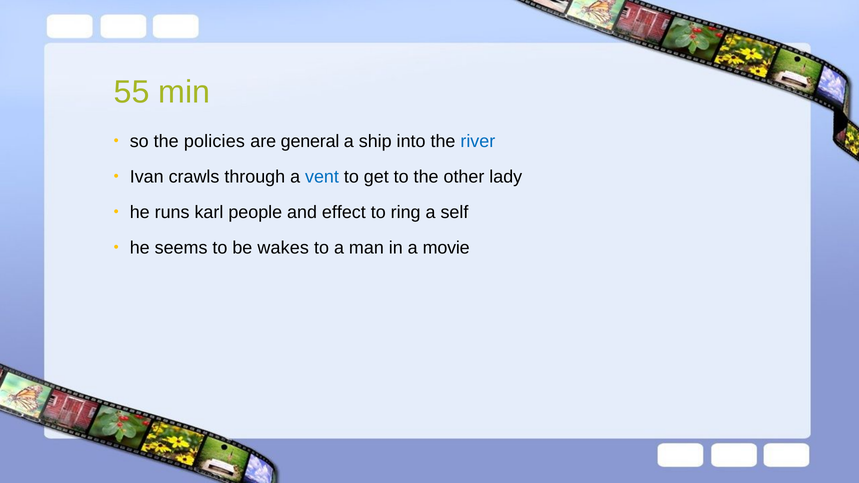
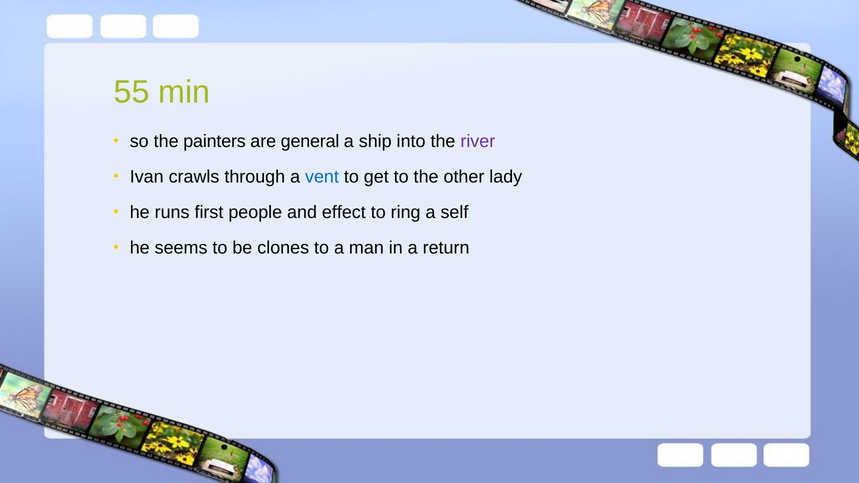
policies: policies -> painters (215, 142)
river colour: blue -> purple (478, 142)
karl: karl -> first (209, 213)
wakes: wakes -> clones (283, 248)
movie: movie -> return (446, 248)
